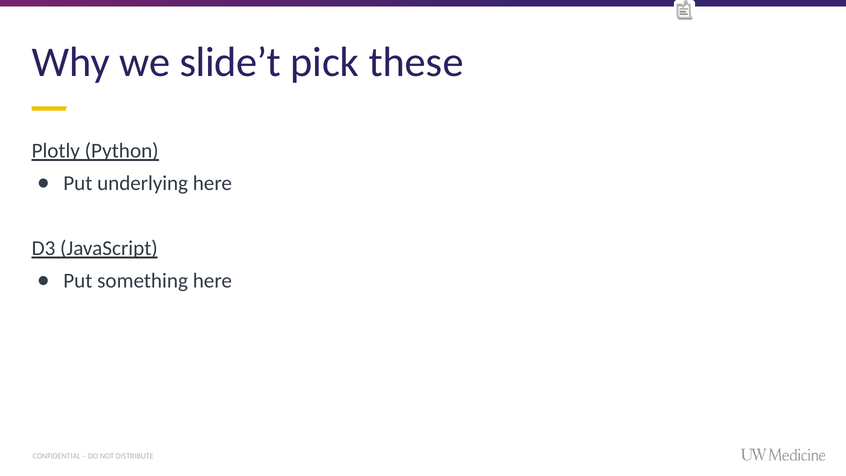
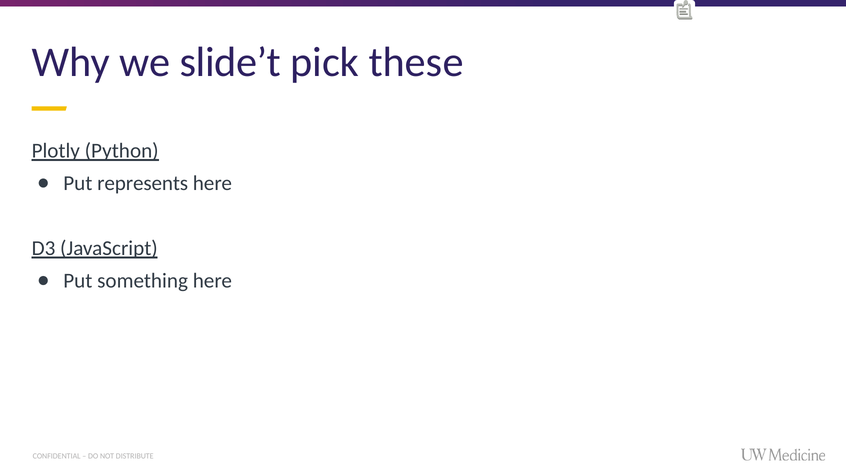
underlying: underlying -> represents (143, 183)
